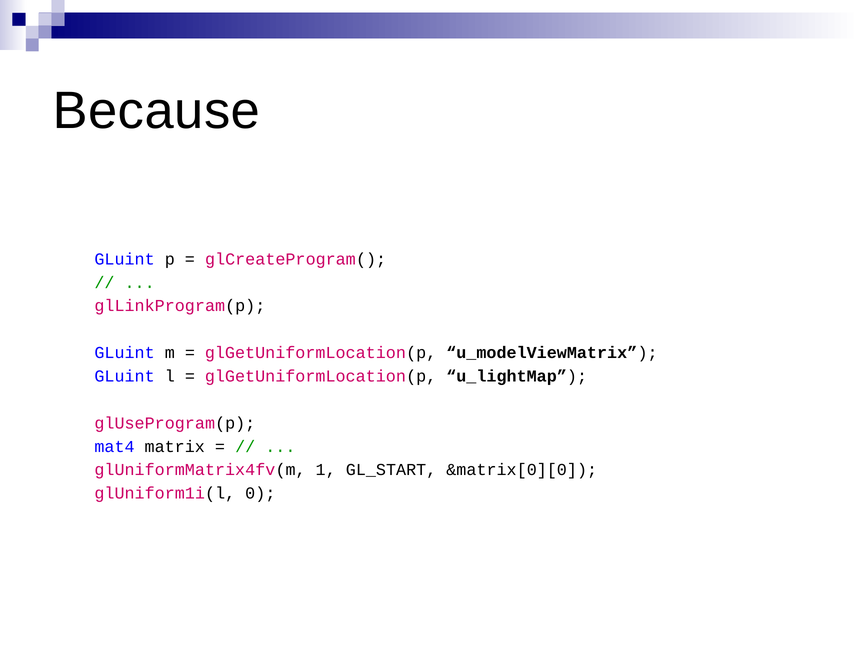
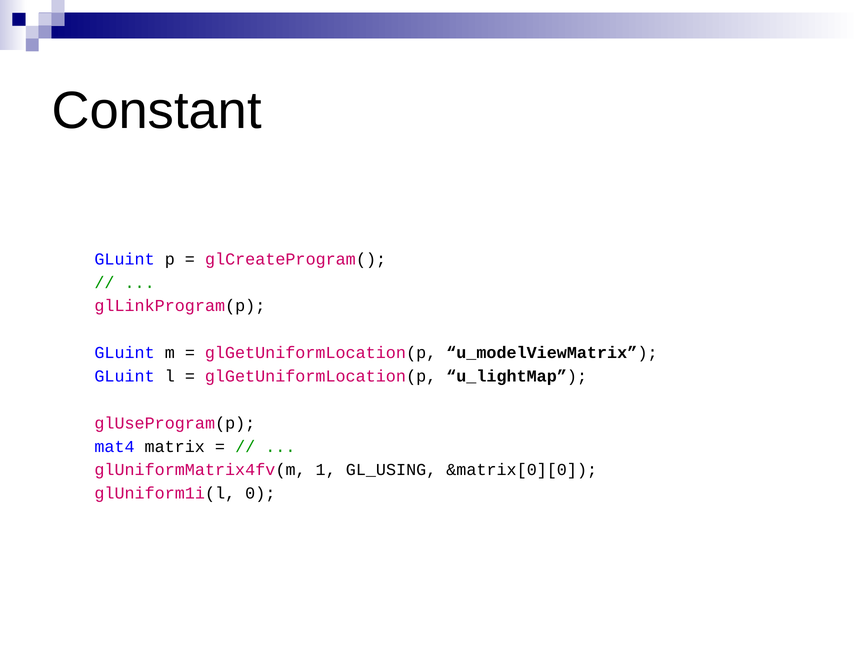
Because: Because -> Constant (157, 111)
GL_START: GL_START -> GL_USING (391, 470)
